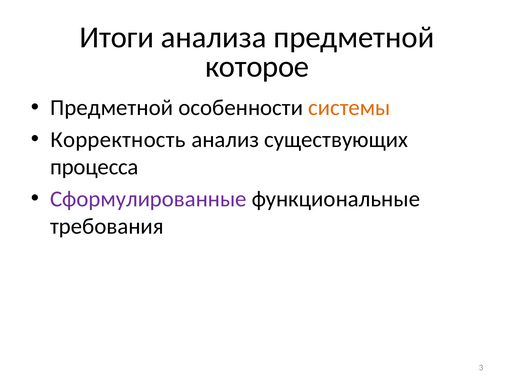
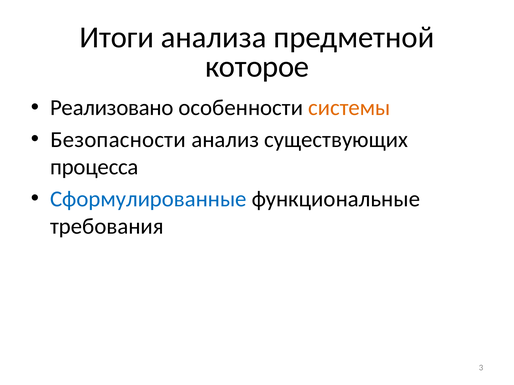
Предметной: Предметной -> Реализовано (112, 108)
Корректность: Корректность -> Безопасности (118, 140)
Сформулированные colour: purple -> blue (148, 199)
